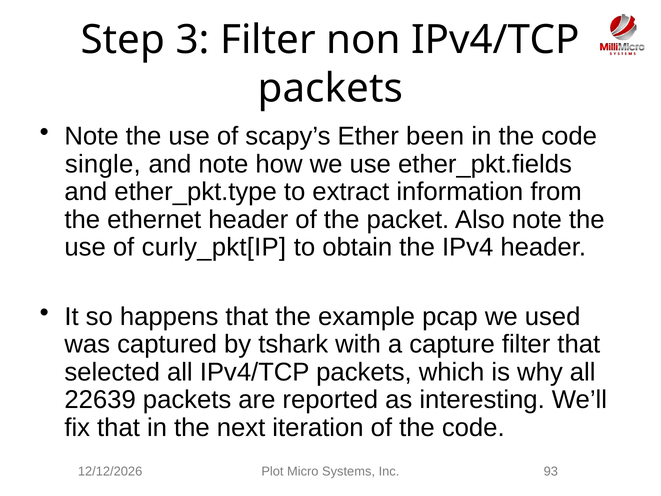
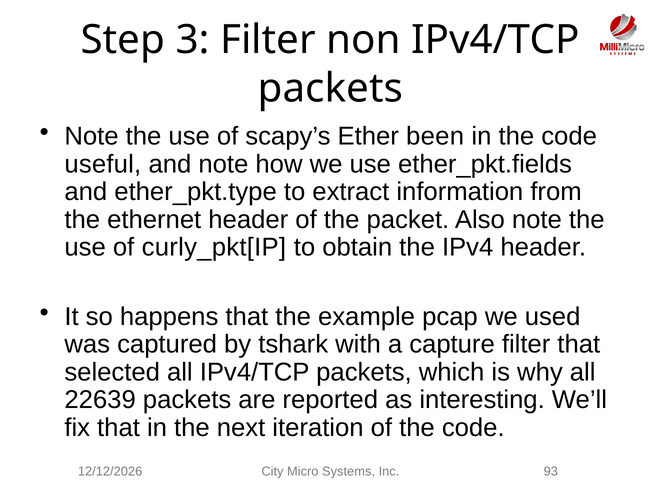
single: single -> useful (103, 164)
Plot: Plot -> City (272, 471)
